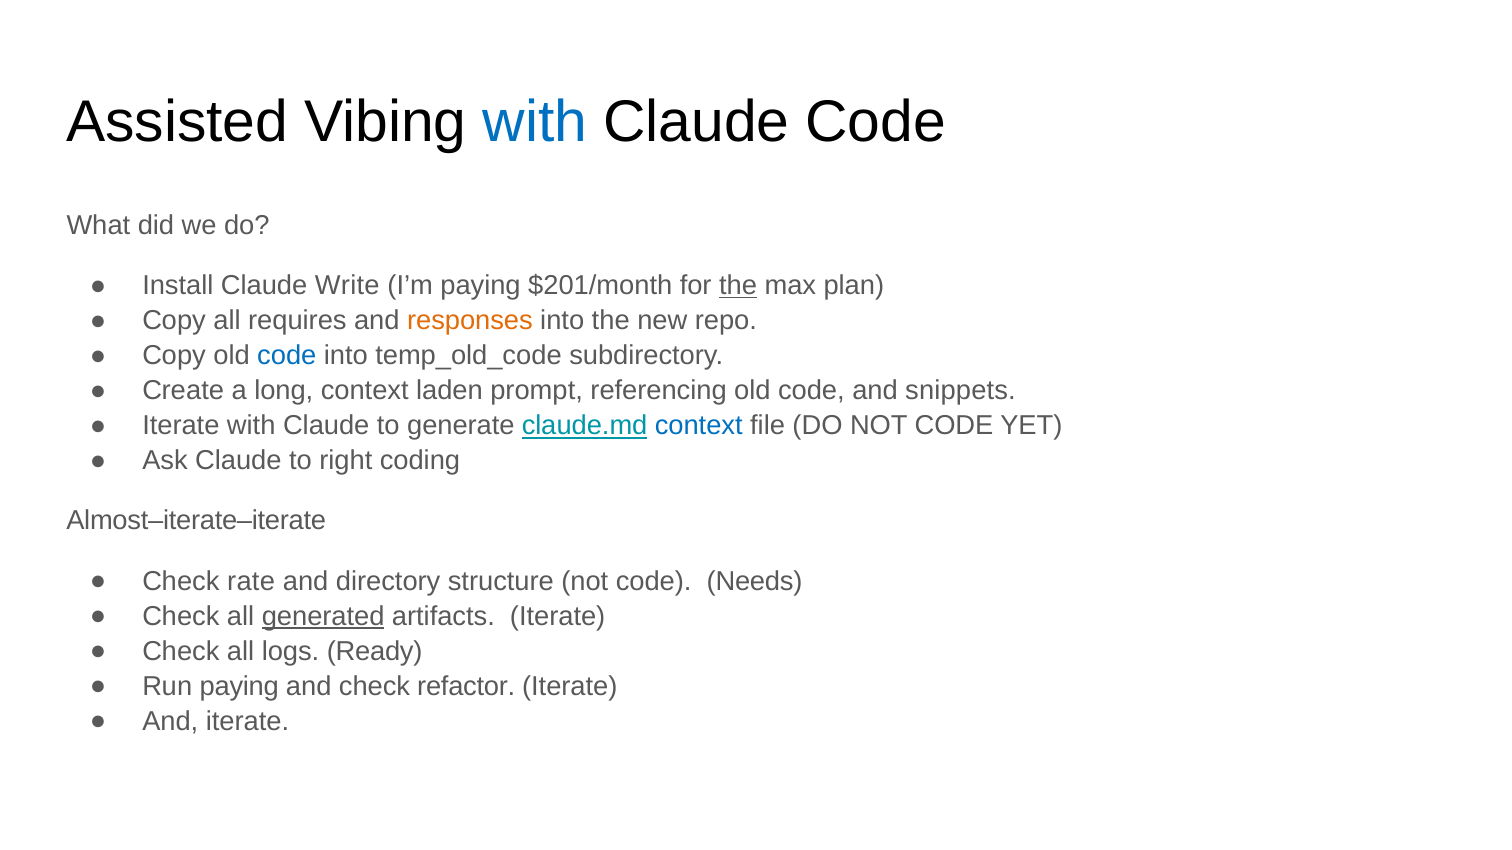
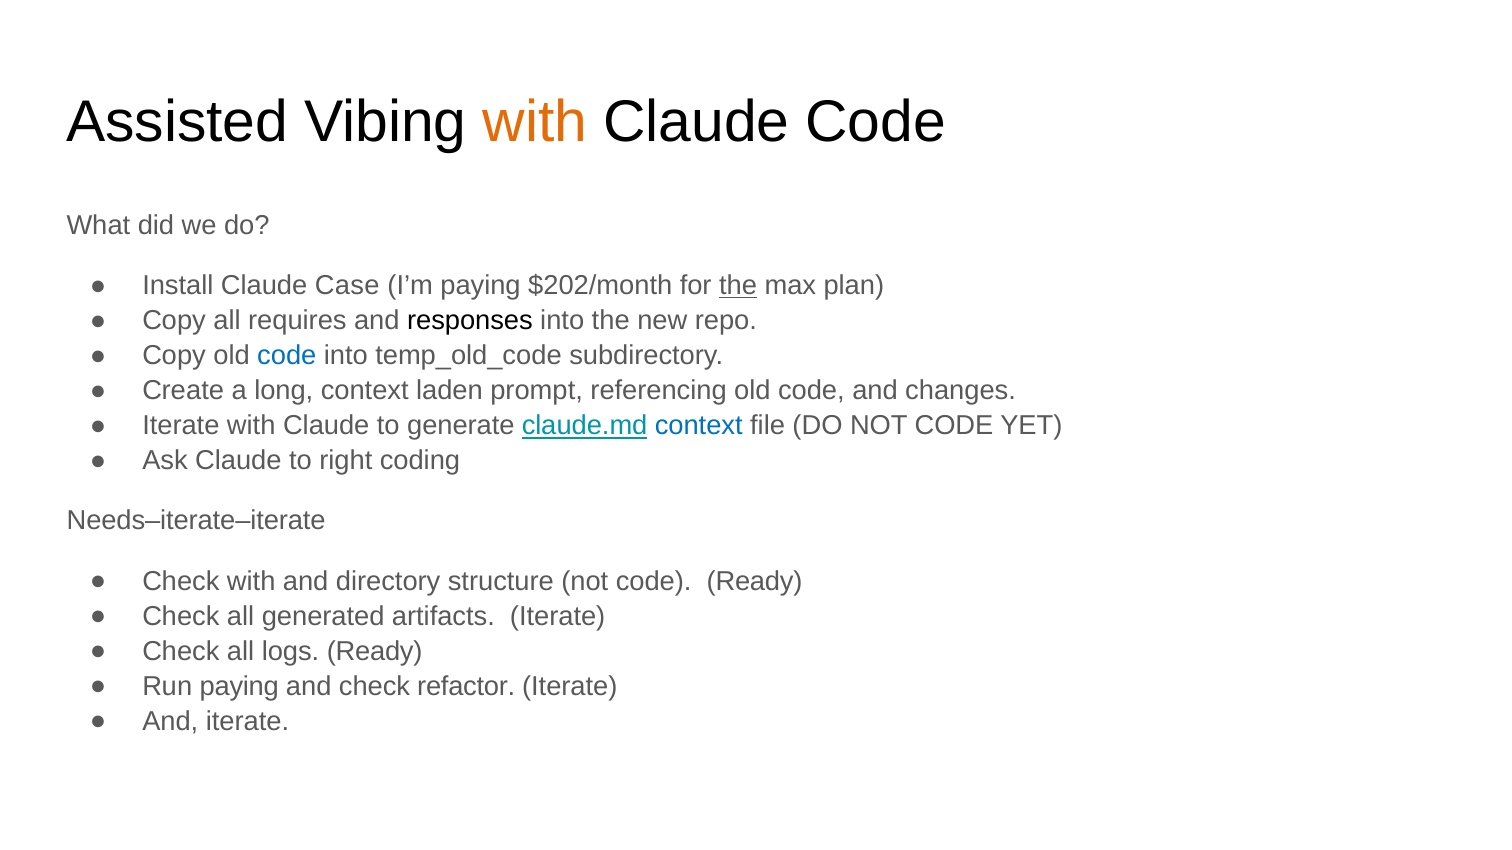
with colour: blue -> orange (535, 122)
Write: Write -> Case (347, 286)
$201/month: $201/month -> $202/month (600, 286)
responses colour: orange -> black (470, 321)
snippets: snippets -> changes (961, 391)
Almost–iterate–iterate: Almost–iterate–iterate -> Needs–iterate–iterate (196, 521)
Check rate: rate -> with (251, 581)
code Needs: Needs -> Ready (755, 581)
generated underline: present -> none (323, 616)
